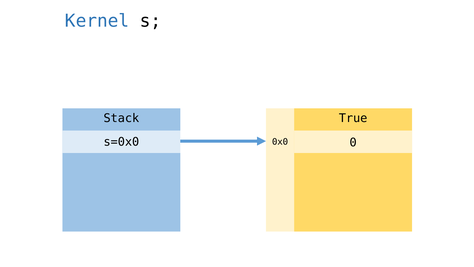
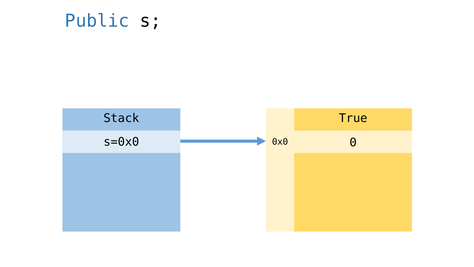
Kernel: Kernel -> Public (97, 21)
